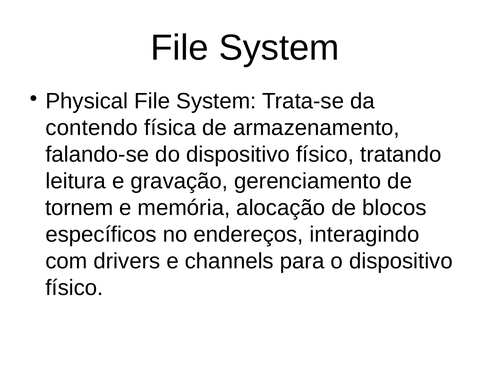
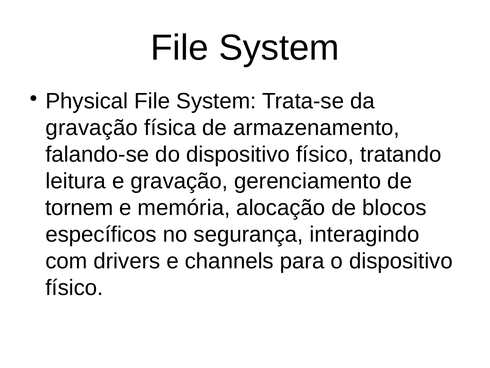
contendo: contendo -> gravação (92, 128)
endereços: endereços -> segurança (248, 234)
